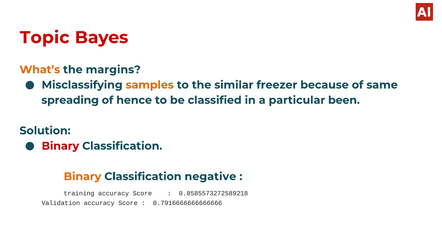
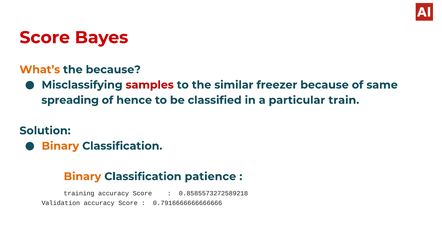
Topic: Topic -> Score (45, 37)
the margins: margins -> because (113, 70)
samples colour: orange -> red (150, 85)
been: been -> train (344, 100)
Binary colour: red -> orange (60, 146)
negative: negative -> patience (210, 176)
